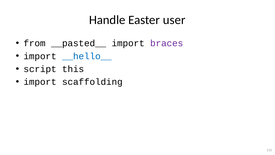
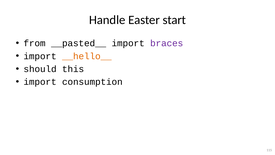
user: user -> start (174, 20)
__hello__ colour: blue -> orange (87, 56)
script: script -> should (40, 69)
scaffolding: scaffolding -> consumption (92, 82)
